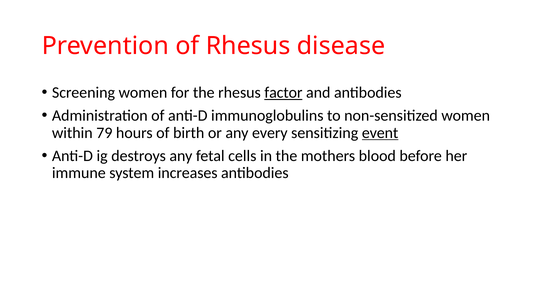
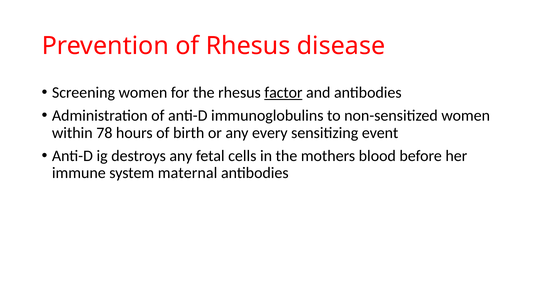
79: 79 -> 78 (104, 133)
event underline: present -> none (380, 133)
increases: increases -> maternal (188, 173)
